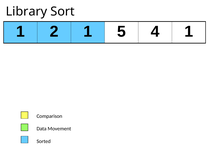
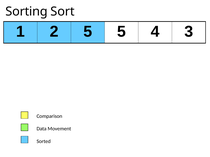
Library: Library -> Sorting (27, 11)
2 1: 1 -> 5 (88, 32)
4 1: 1 -> 3 (189, 32)
